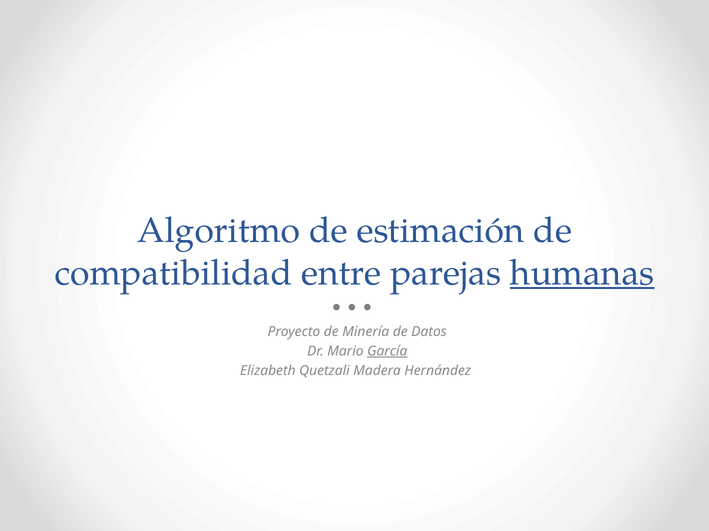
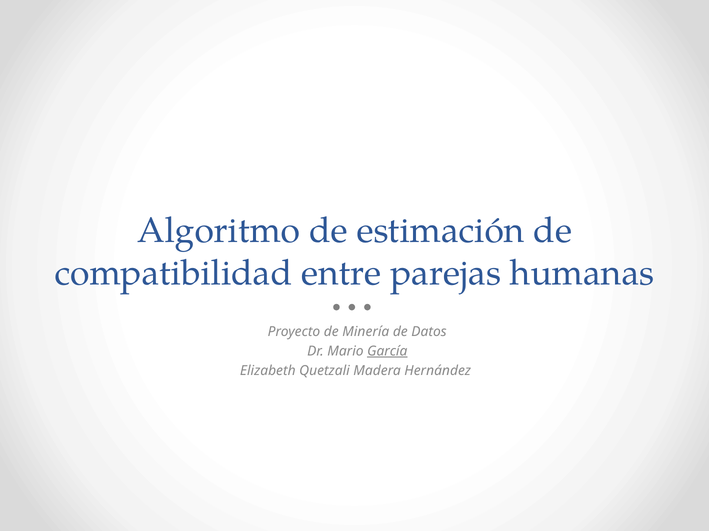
humanas underline: present -> none (582, 273)
